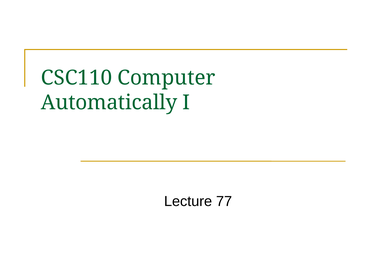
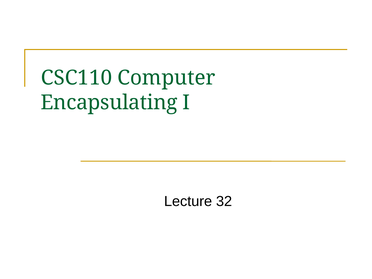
Automatically: Automatically -> Encapsulating (109, 102)
77: 77 -> 32 (224, 201)
